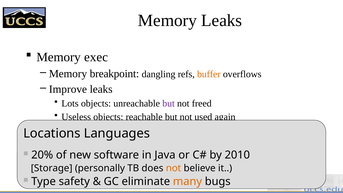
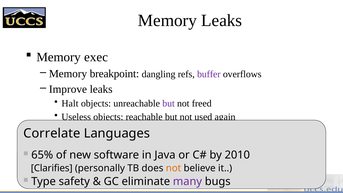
buffer colour: orange -> purple (209, 74)
Lots: Lots -> Halt (70, 103)
Locations: Locations -> Correlate (52, 133)
20%: 20% -> 65% (42, 155)
Storage: Storage -> Clarifies (52, 168)
many colour: orange -> purple (187, 181)
